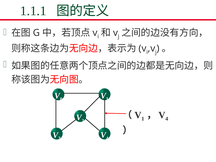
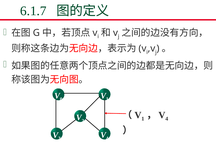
1.1.1: 1.1.1 -> 6.1.7 (33, 11)
